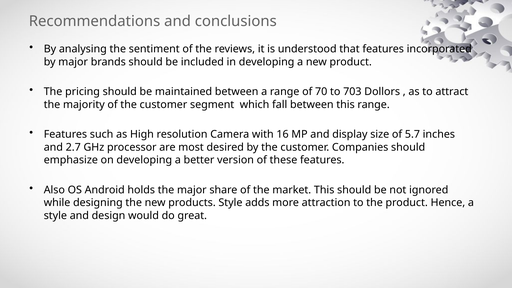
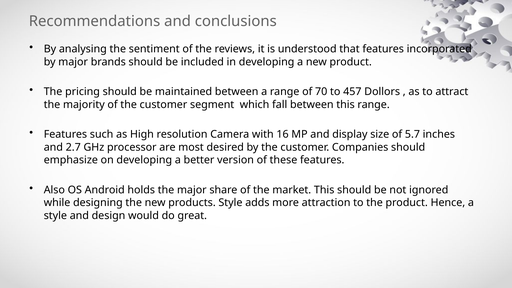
703: 703 -> 457 (352, 92)
